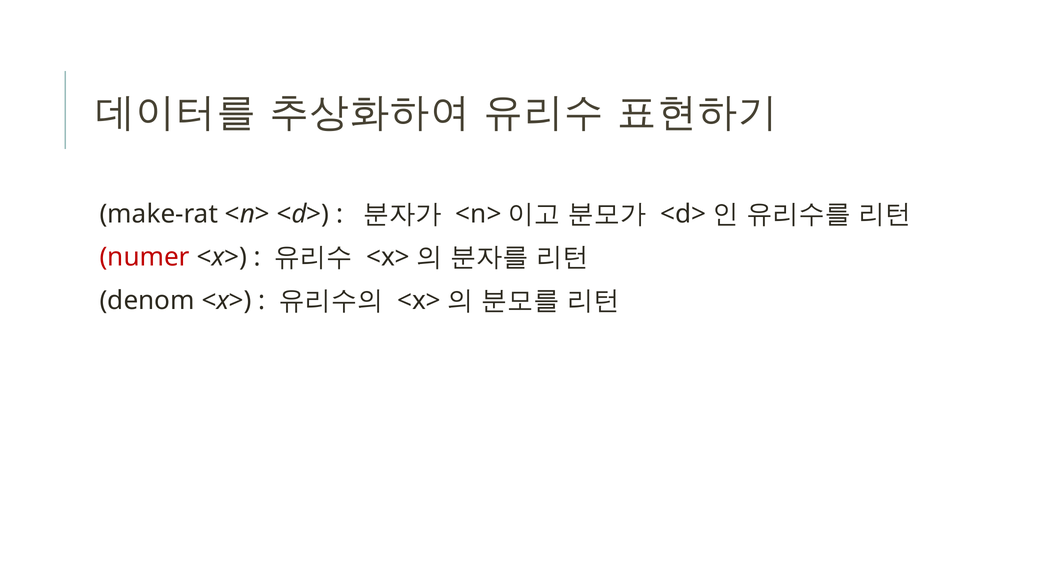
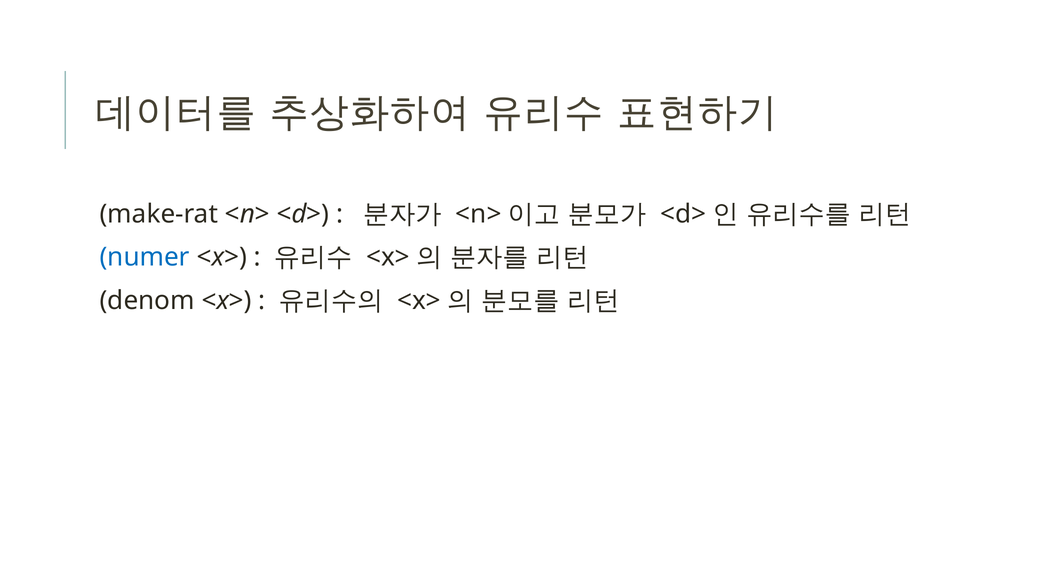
numer colour: red -> blue (145, 258)
